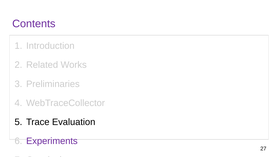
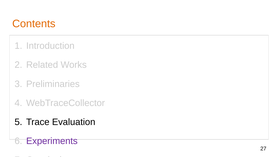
Contents colour: purple -> orange (34, 24)
